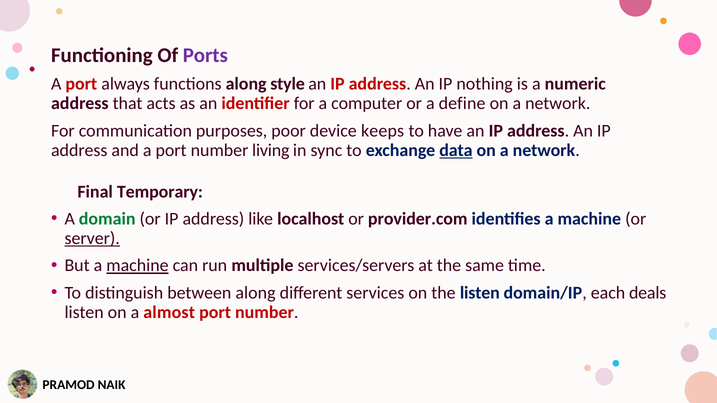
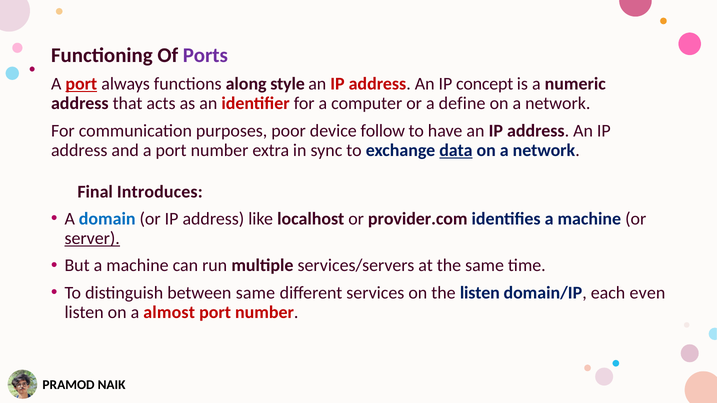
port underline: none -> present (81, 84)
nothing: nothing -> concept (485, 84)
keeps: keeps -> follow (383, 131)
living: living -> extra (271, 150)
Temporary: Temporary -> Introduces (160, 192)
domain colour: green -> blue (107, 219)
machine underline: present -> none (137, 266)
between along: along -> same (255, 293)
deals: deals -> even (647, 293)
